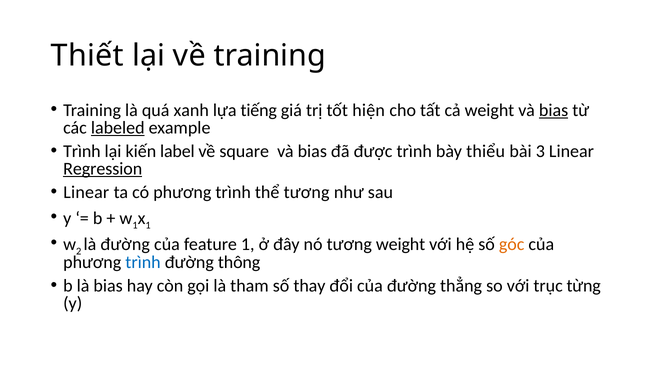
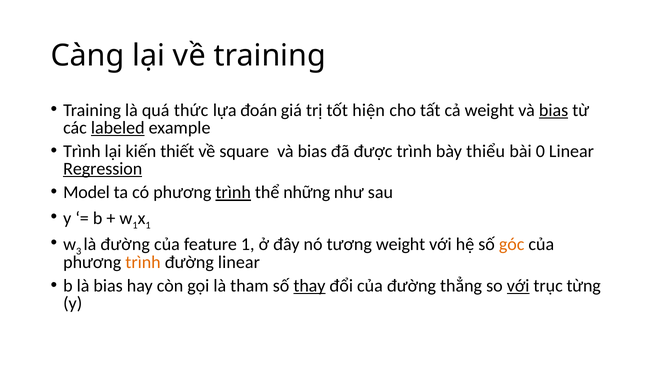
Thiết: Thiết -> Càng (88, 56)
xanh: xanh -> thức (191, 110)
tiếng: tiếng -> đoán (259, 110)
label: label -> thiết (177, 151)
3: 3 -> 0 (540, 151)
Linear: Linear -> Model (86, 193)
trình underline: none -> present (233, 193)
thể tương: tương -> những (307, 193)
2: 2 -> 3 (79, 251)
trình colour: blue -> orange (143, 262)
đường thông: thông -> linear (239, 262)
thay underline: none -> present (309, 286)
với underline: none -> present (518, 286)
